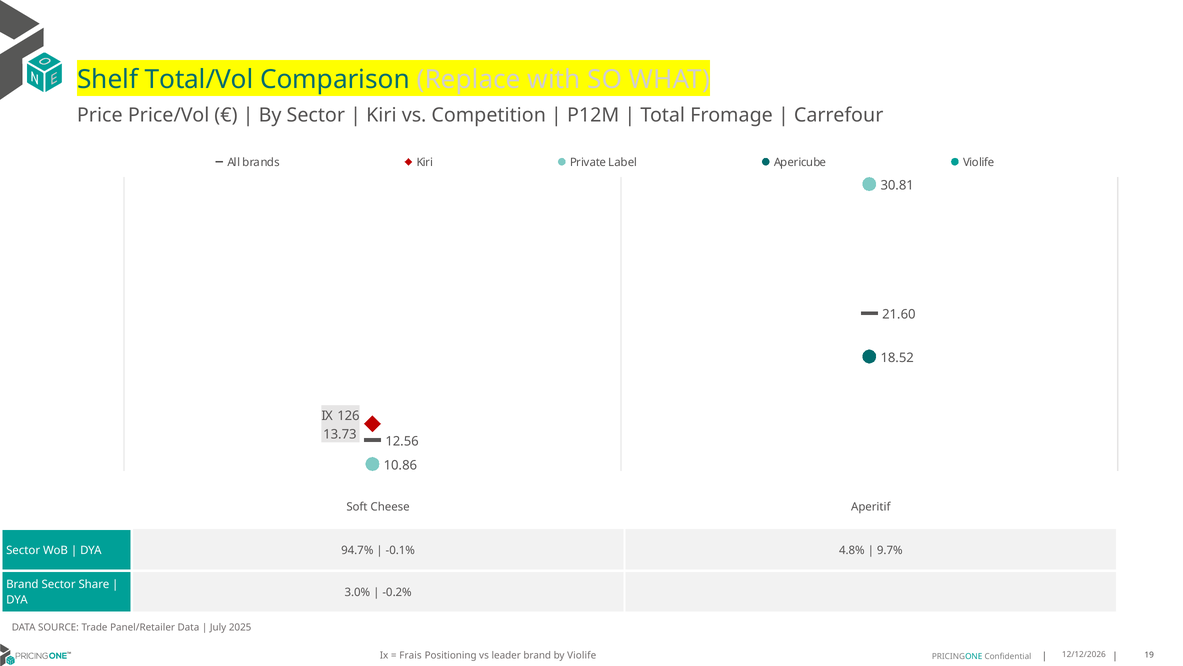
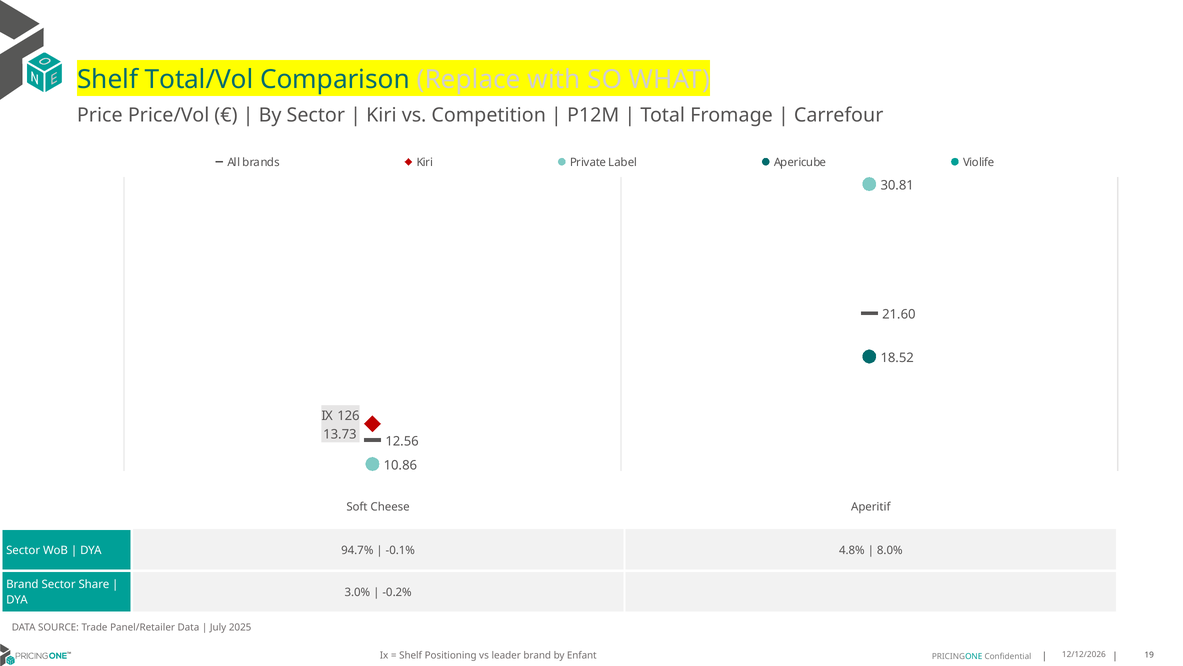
9.7%: 9.7% -> 8.0% (890, 550)
Frais: Frais -> Shelf (411, 655)
by Violife: Violife -> Enfant (582, 655)
